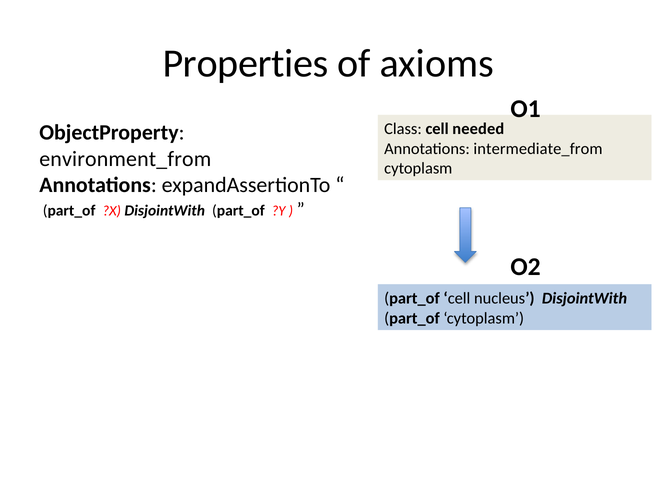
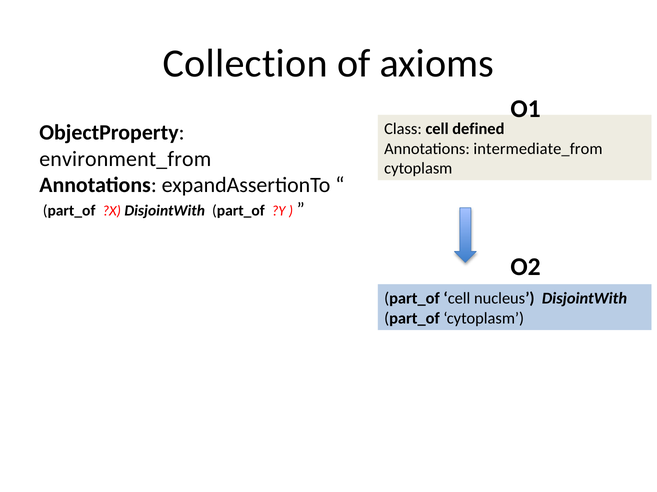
Properties: Properties -> Collection (245, 64)
needed: needed -> defined (478, 129)
